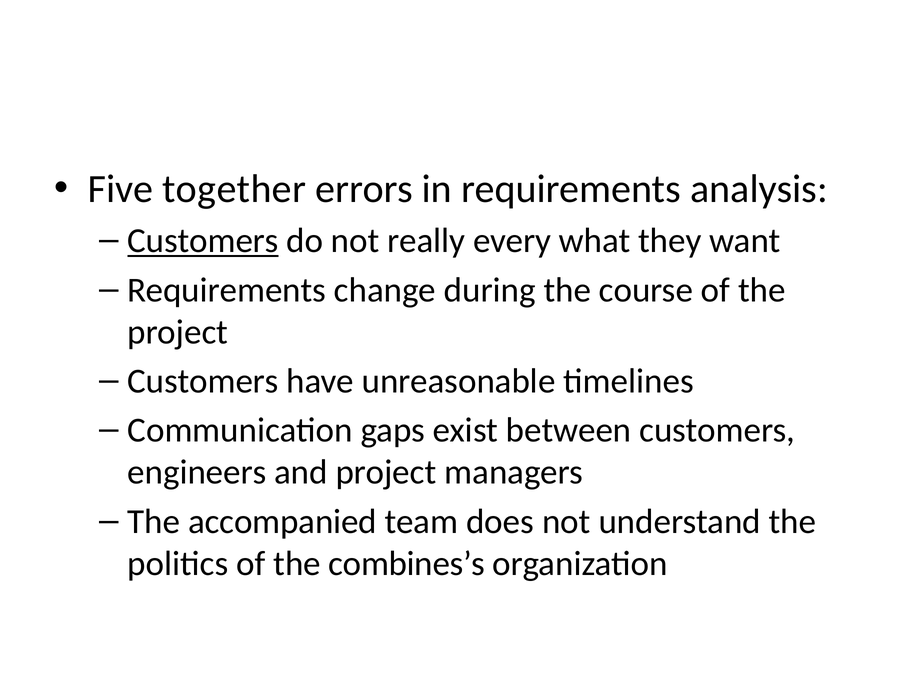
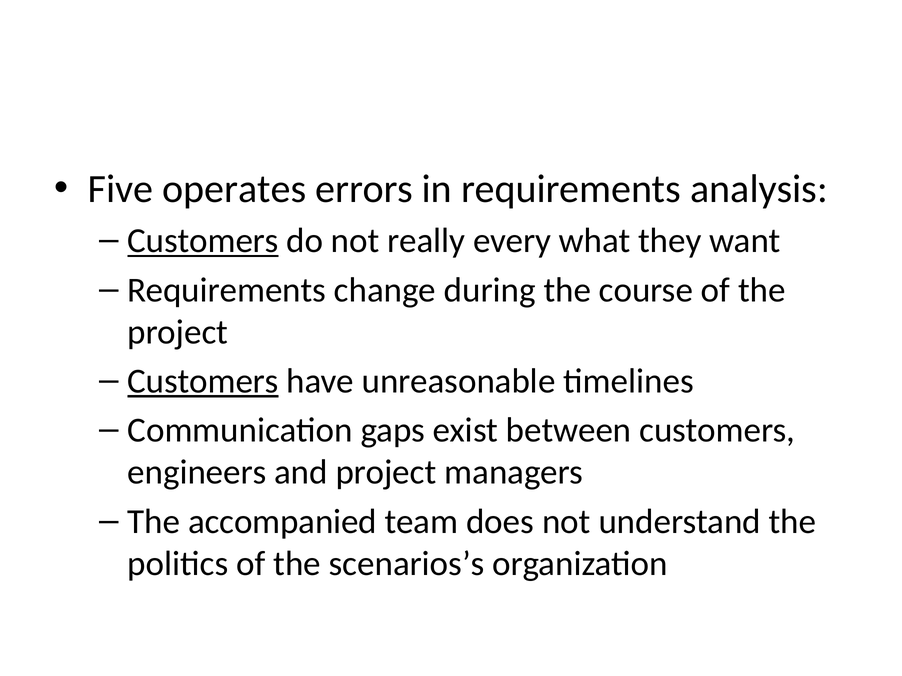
together: together -> operates (234, 189)
Customers underline: none -> present (203, 381)
combines’s: combines’s -> scenarios’s (407, 564)
